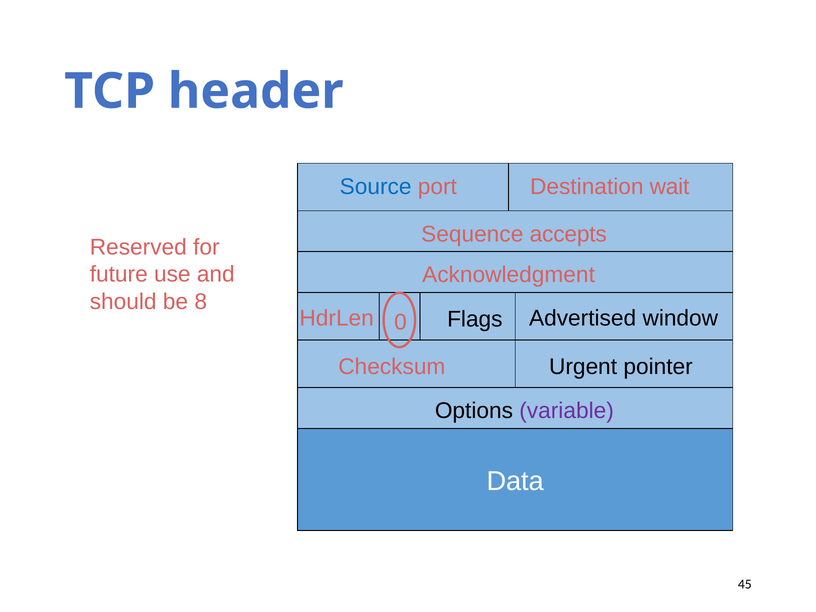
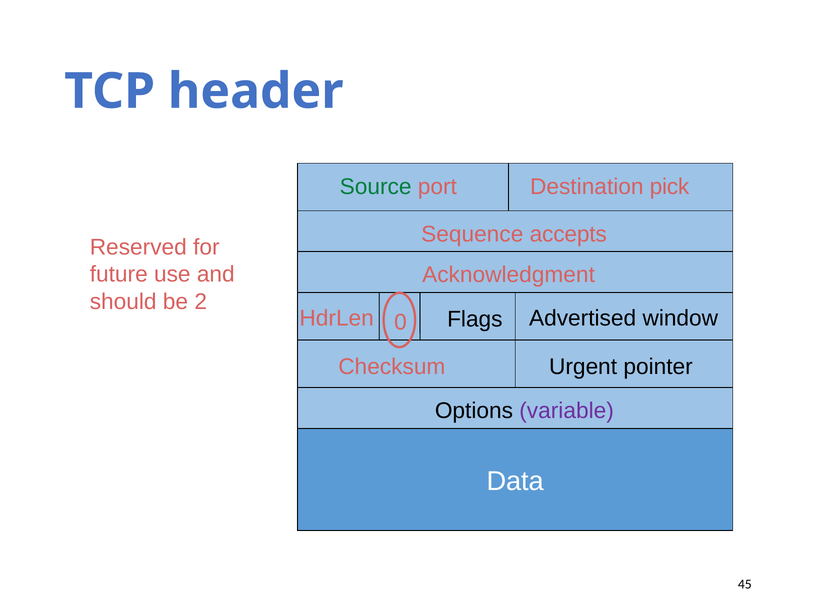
Source colour: blue -> green (376, 187)
wait: wait -> pick (669, 187)
8: 8 -> 2 (201, 302)
